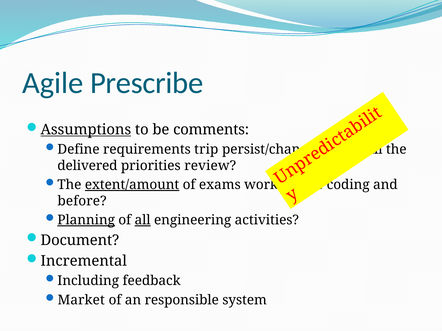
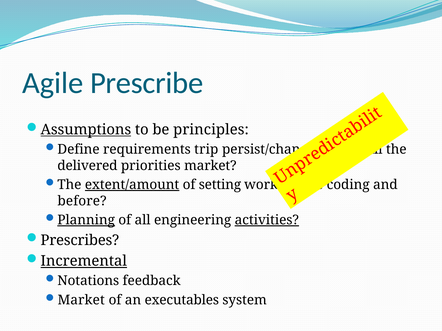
comments: comments -> principles (211, 130)
priorities review: review -> market (210, 166)
exams: exams -> setting (220, 185)
all underline: present -> none (143, 220)
activities underline: none -> present (267, 220)
Document: Document -> Prescribes (80, 241)
Incremental underline: none -> present (84, 261)
Including: Including -> Notations (88, 281)
responsible: responsible -> executables (182, 300)
